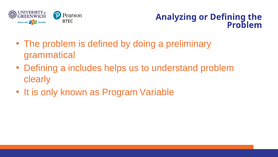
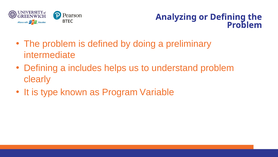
grammatical: grammatical -> intermediate (50, 55)
only: only -> type (49, 92)
